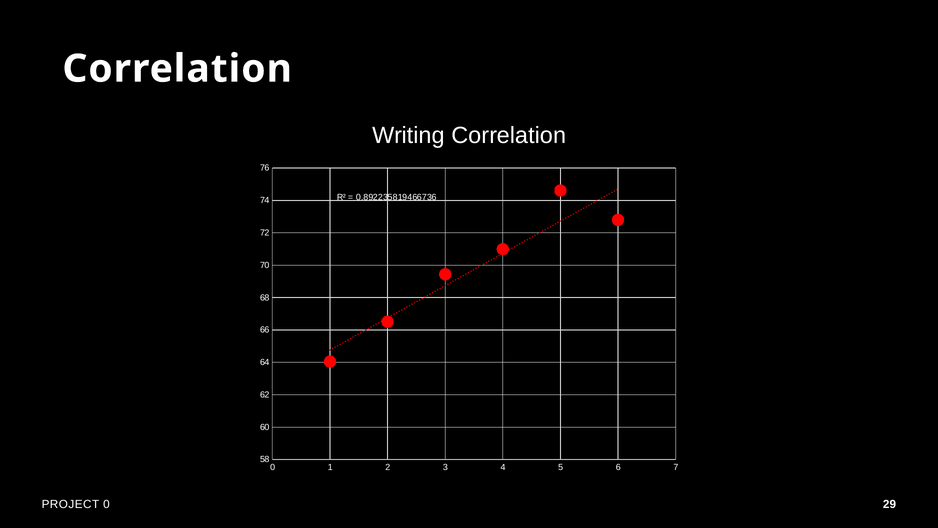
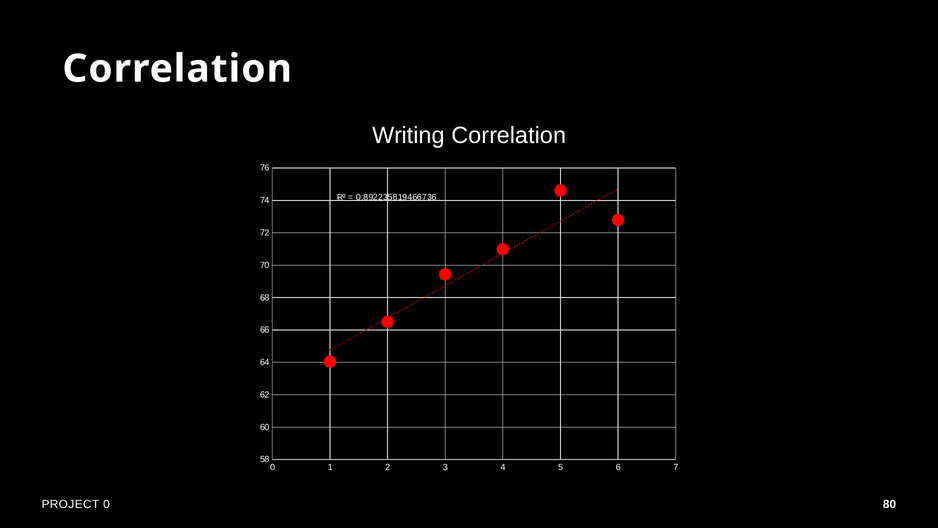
29: 29 -> 80 (889, 504)
